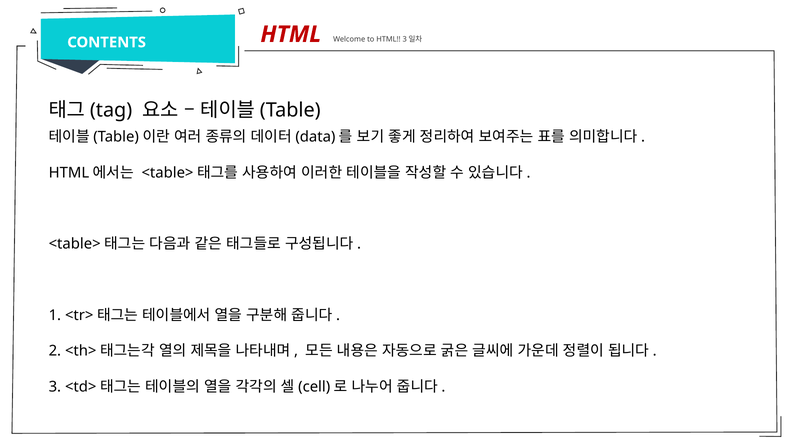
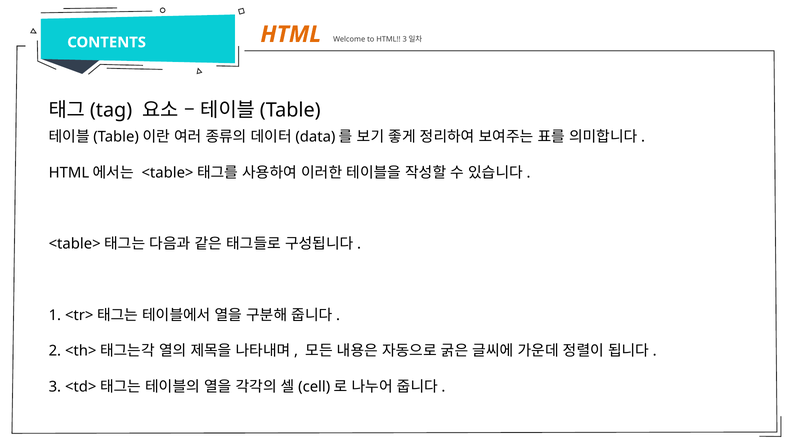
HTML colour: red -> orange (291, 34)
